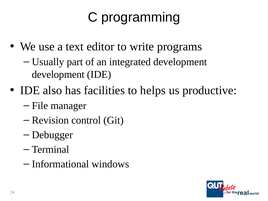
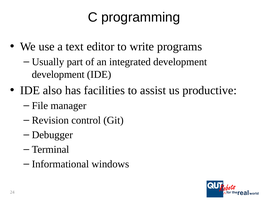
helps: helps -> assist (153, 90)
